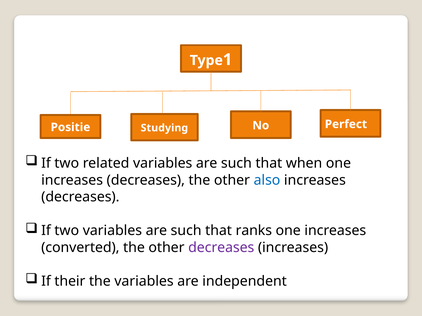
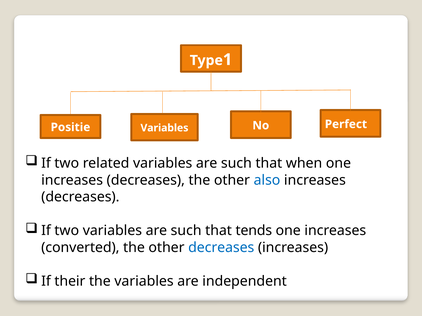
Positie Studying: Studying -> Variables (164, 128)
ranks: ranks -> tends (254, 231)
decreases colour: purple -> blue (221, 248)
